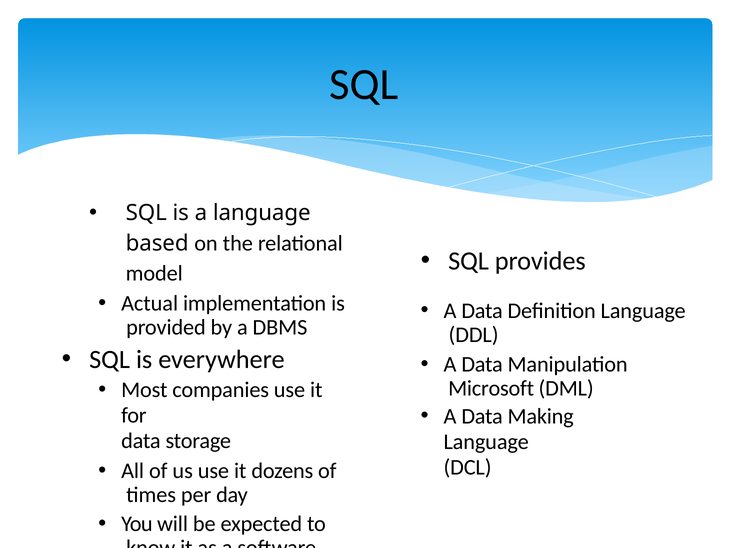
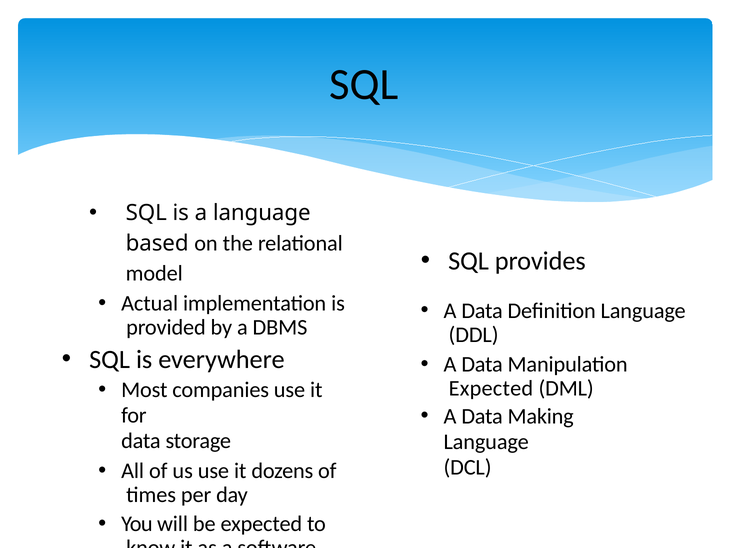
Microsoft: Microsoft -> Expected (491, 388)
